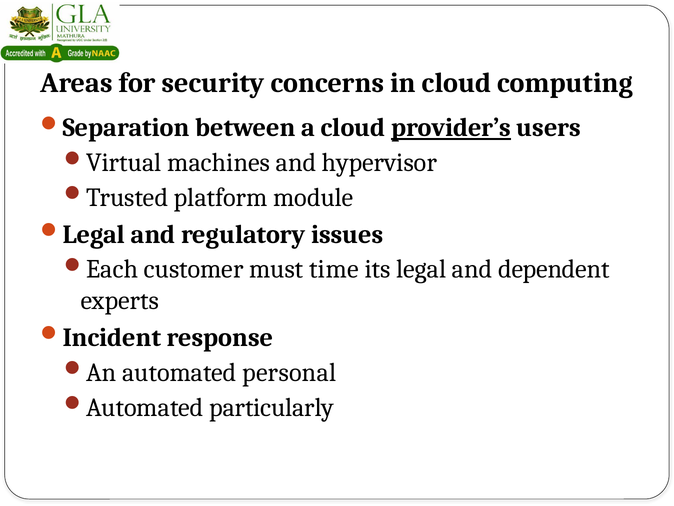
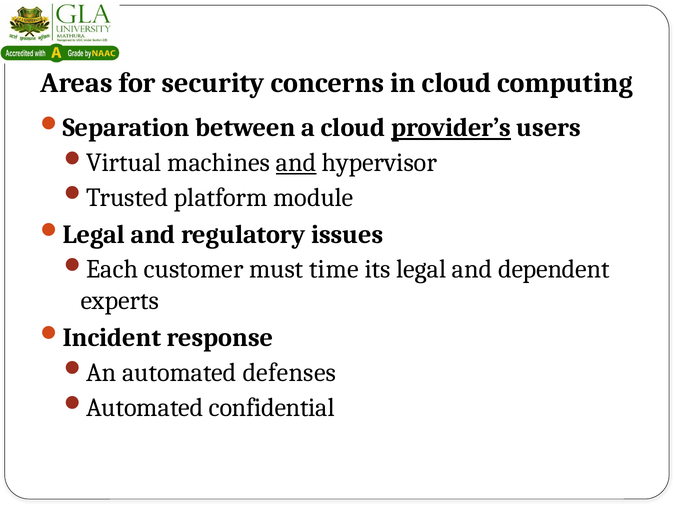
and underline: none -> present (296, 162)
personal: personal -> defenses (289, 372)
particularly: particularly -> confidential (272, 407)
